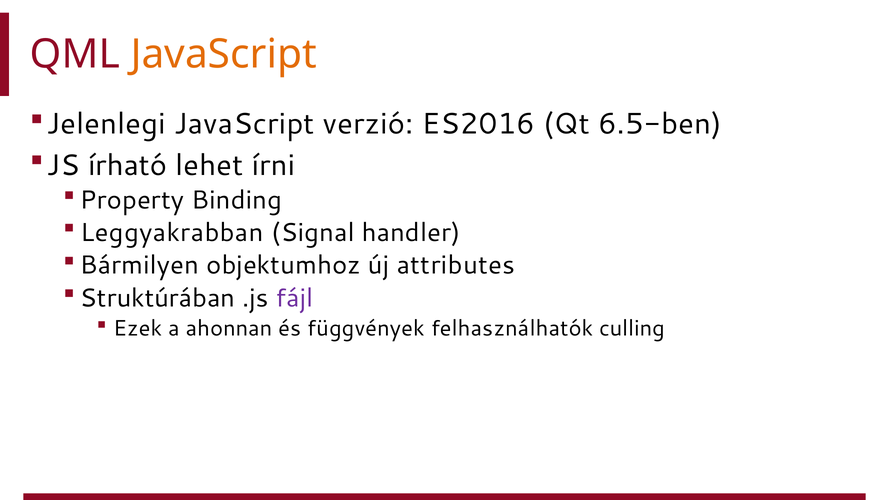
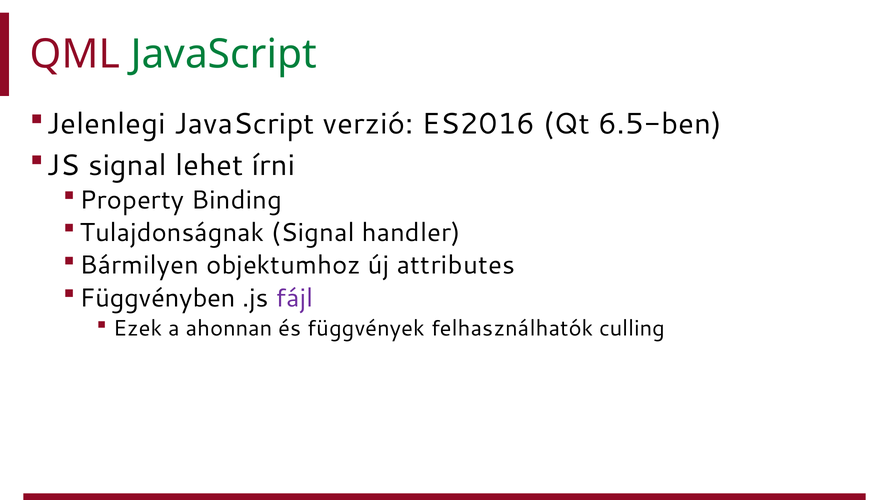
JavaScript colour: orange -> green (224, 54)
JS írható: írható -> signal (128, 165)
Leggyakrabban: Leggyakrabban -> Tulajdonságnak (172, 232)
Struktúrában: Struktúrában -> Függvényben (158, 298)
